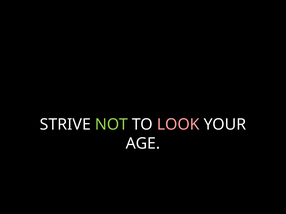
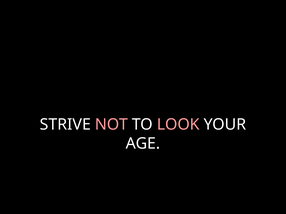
NOT colour: light green -> pink (111, 125)
